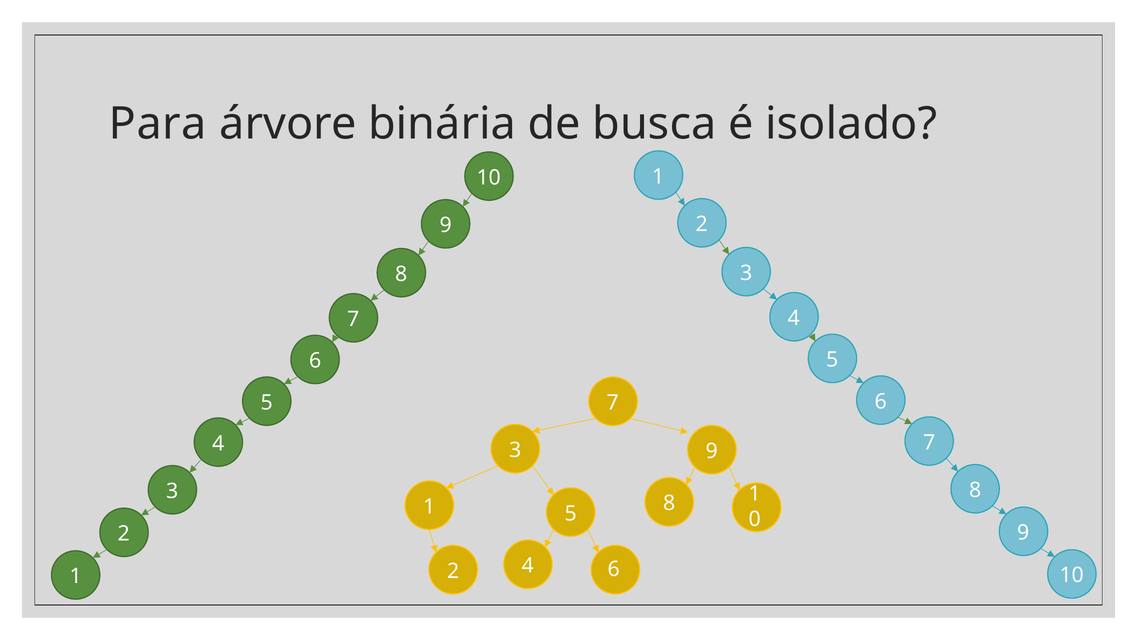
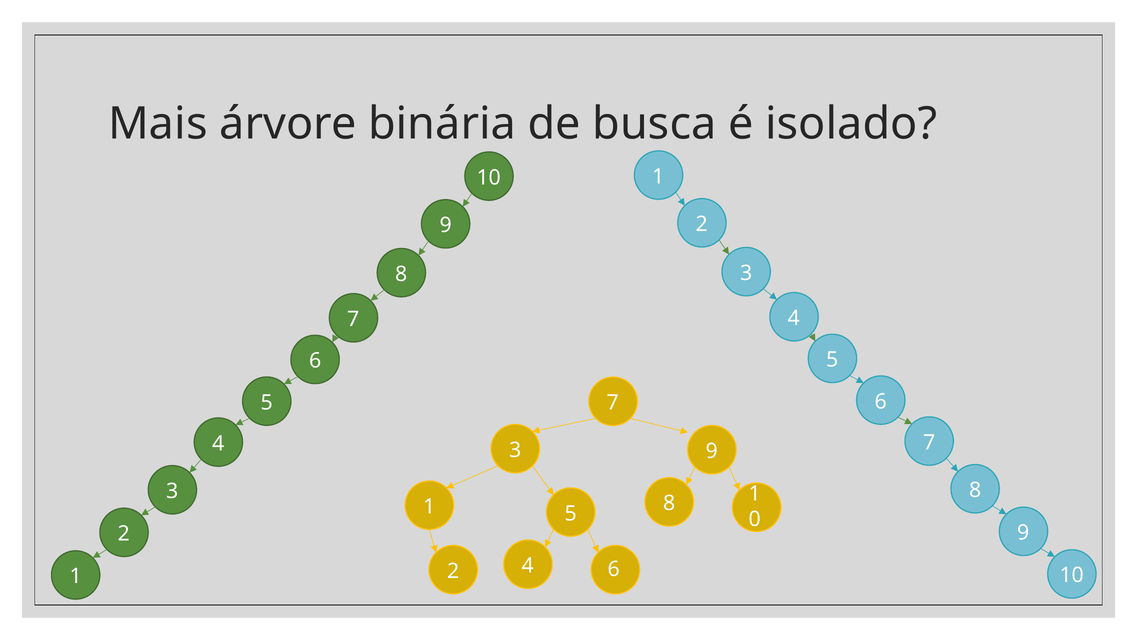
Para: Para -> Mais (158, 124)
